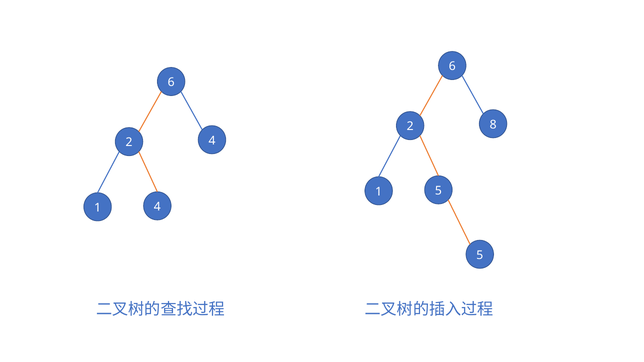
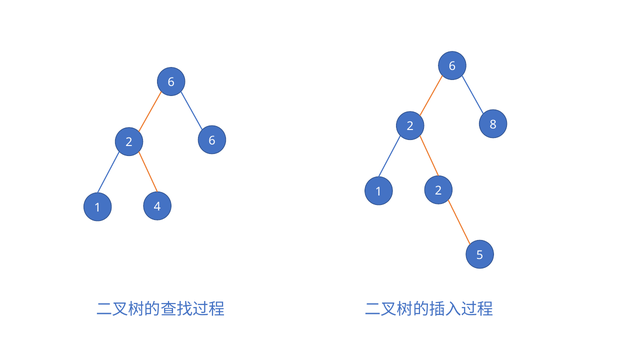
2 4: 4 -> 6 (212, 141)
1 5: 5 -> 2 (438, 191)
